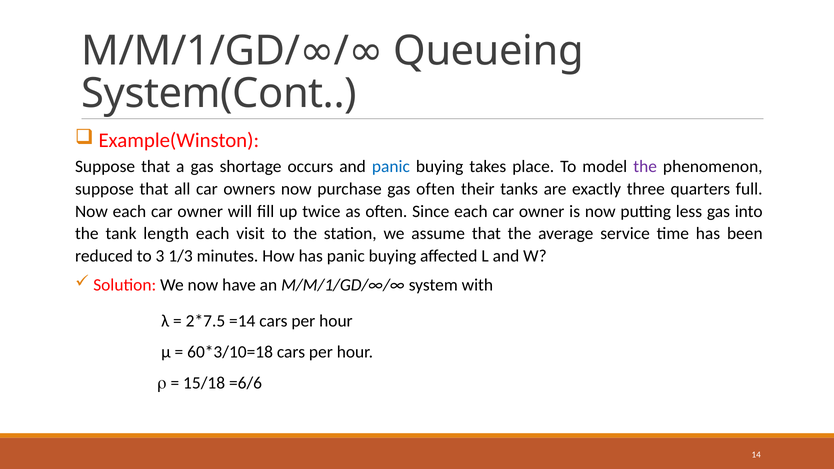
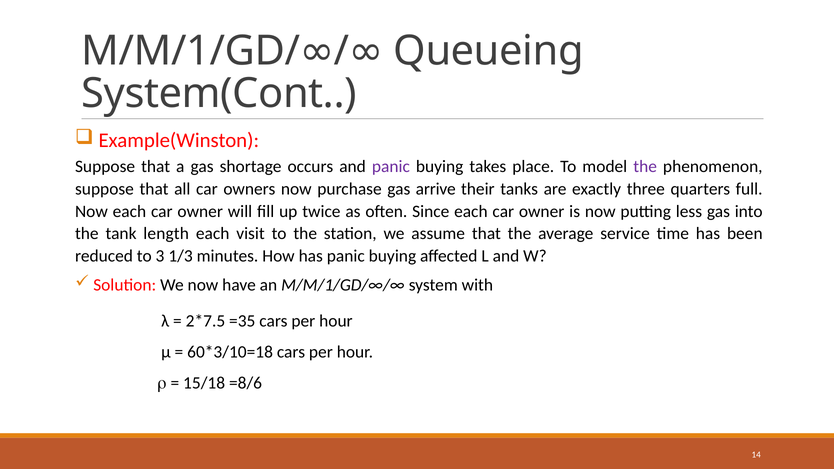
panic colour: blue -> purple (391, 167)
gas often: often -> arrive (436, 189)
=14: =14 -> =35 (242, 321)
=6/6: =6/6 -> =8/6 (246, 383)
